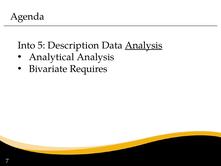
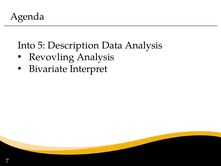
Analysis underline: present -> none (144, 45)
Analytical: Analytical -> Revovling (52, 57)
Requires: Requires -> Interpret (89, 69)
